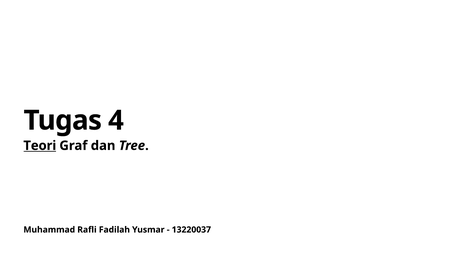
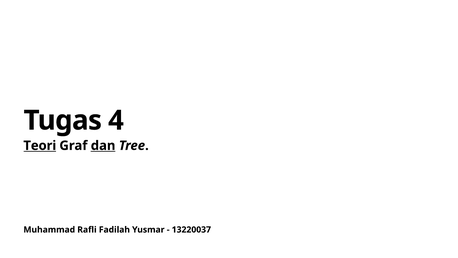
dan underline: none -> present (103, 145)
